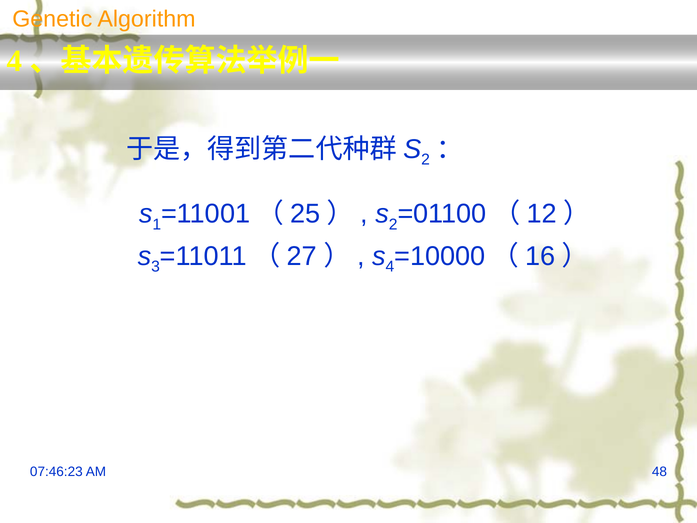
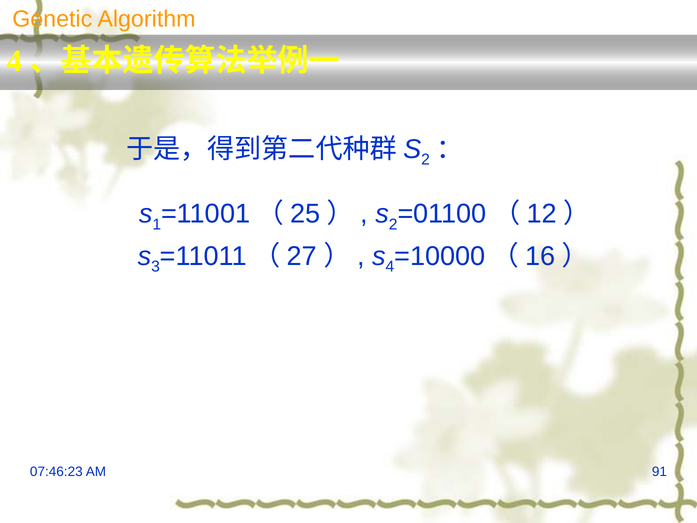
48: 48 -> 91 (659, 471)
